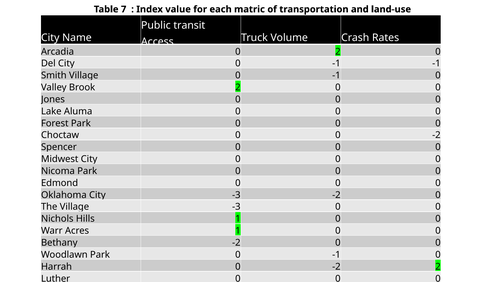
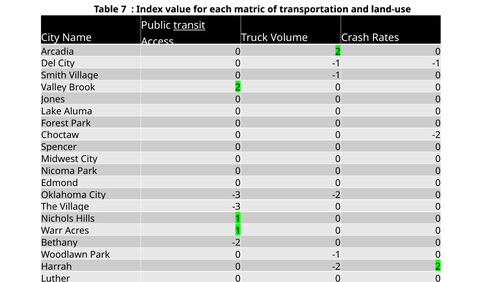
transit underline: none -> present (189, 25)
